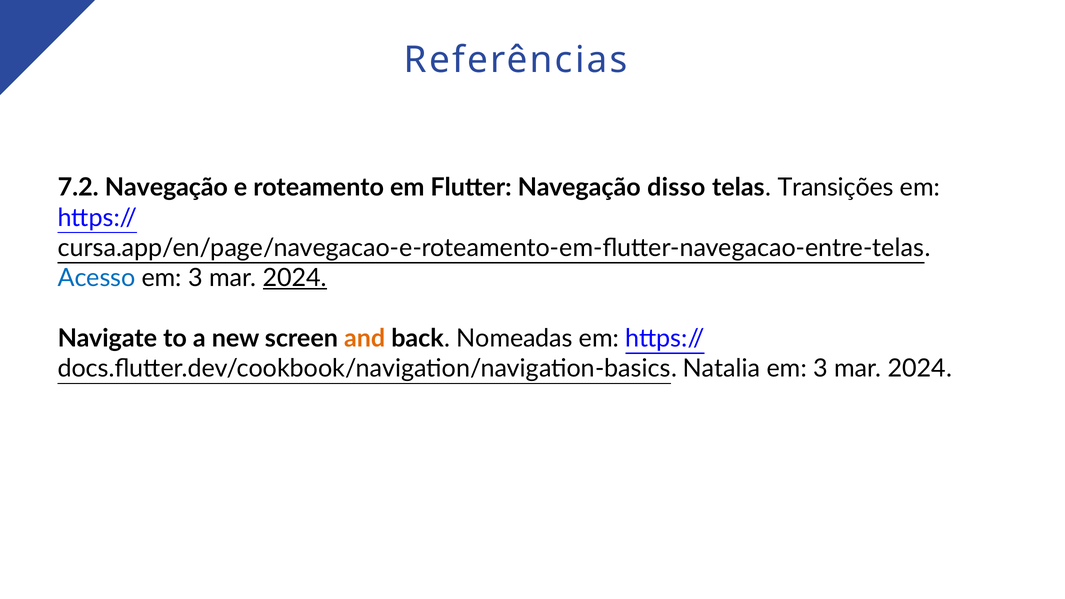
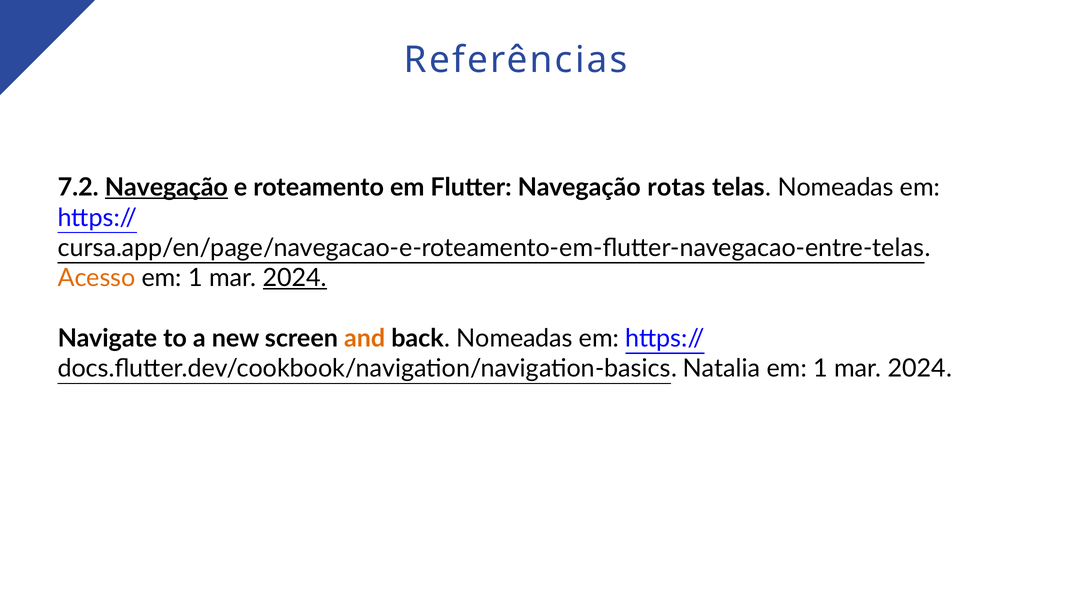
Navegação underline: none -> present (166, 188)
disso: disso -> rotas (676, 188)
telas Transições: Transições -> Nomeadas (836, 188)
Acesso colour: blue -> orange (97, 278)
3: 3 -> 1 (195, 278)
3: 3 -> 1 (820, 369)
